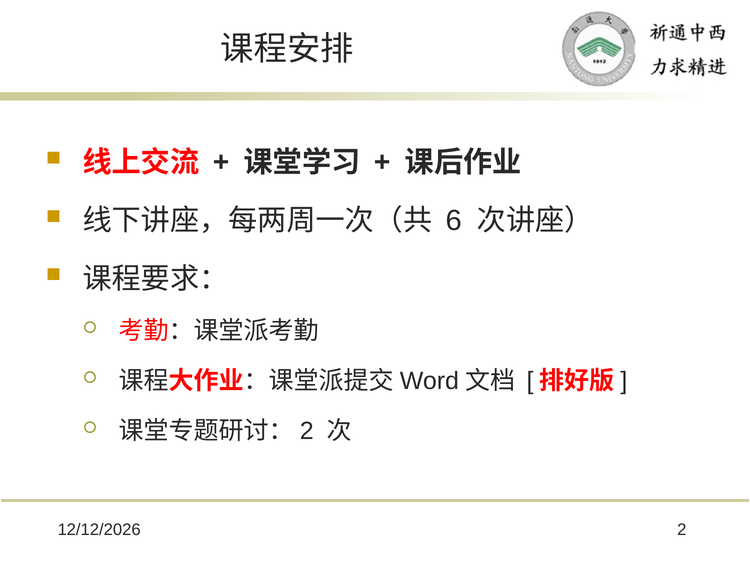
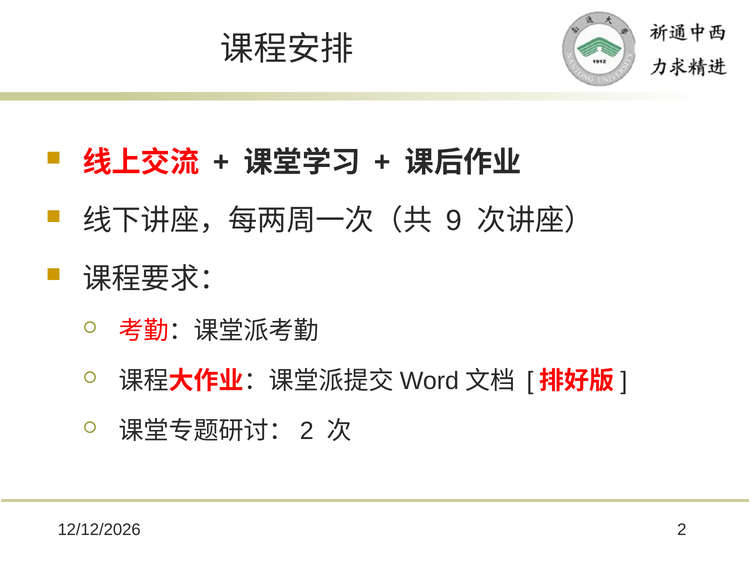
6: 6 -> 9 (454, 221)
